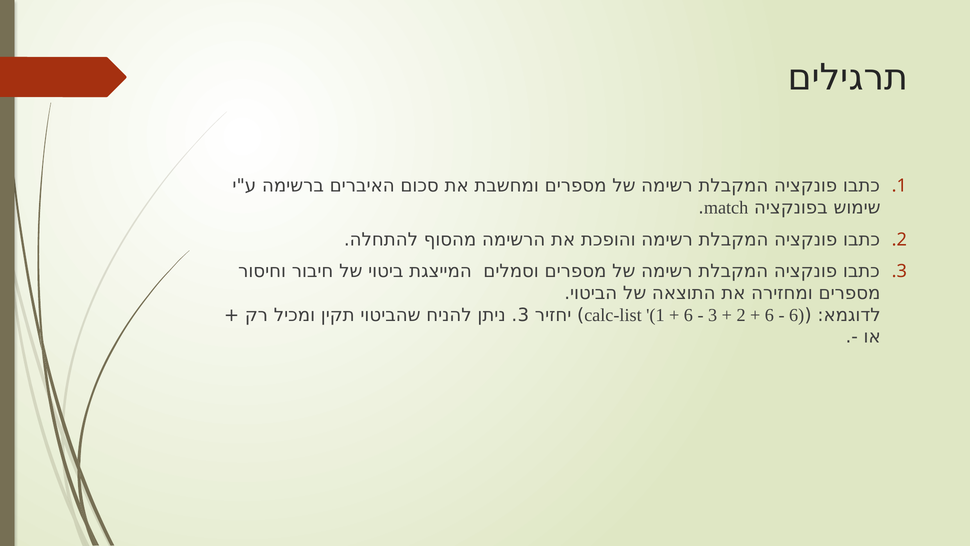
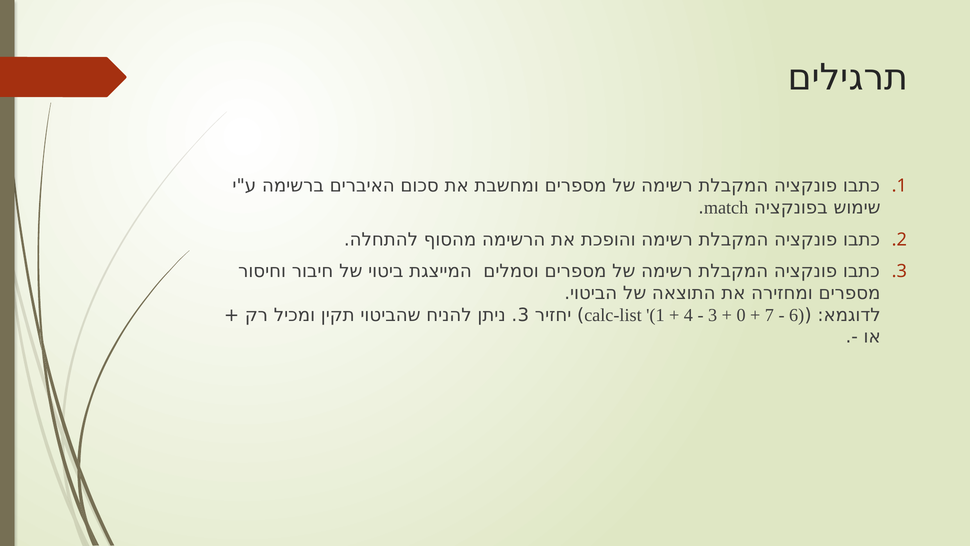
6: 6 -> 4 (688, 315)
2: 2 -> 0 (741, 315)
6: 6 -> 7 (769, 315)
